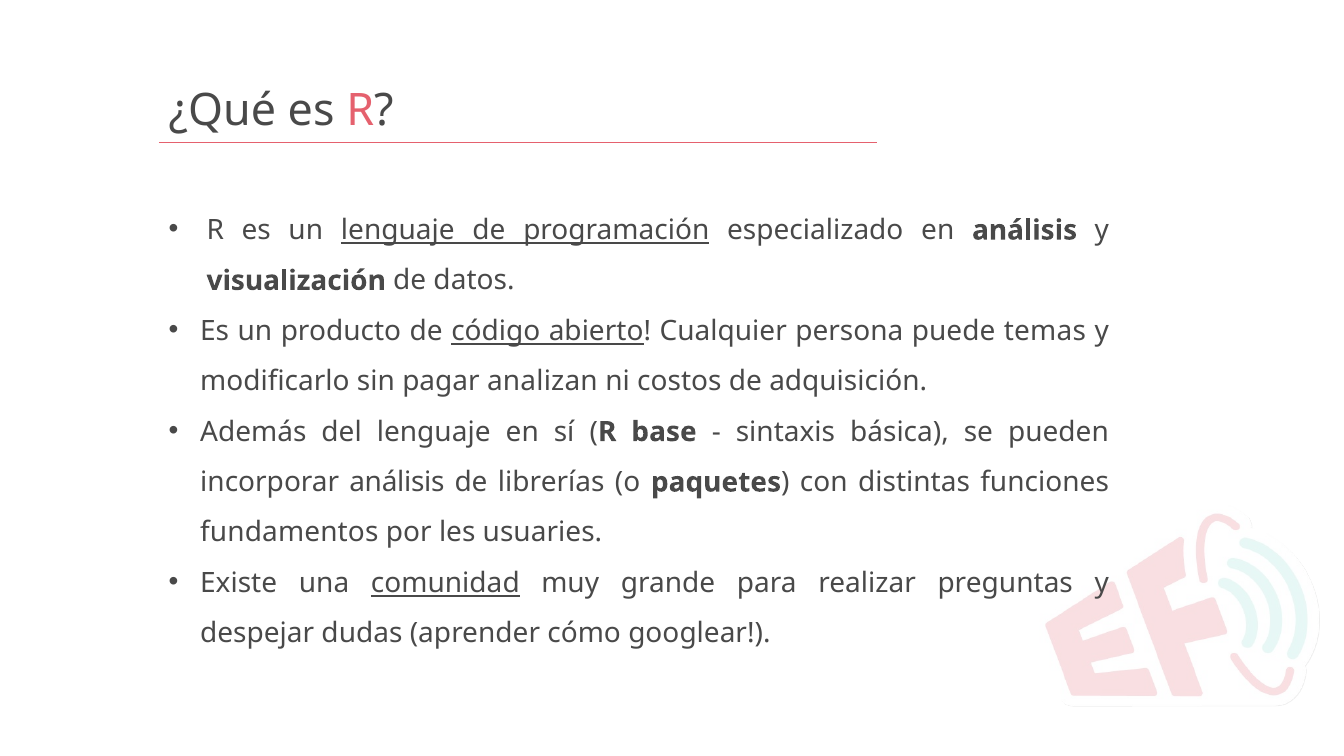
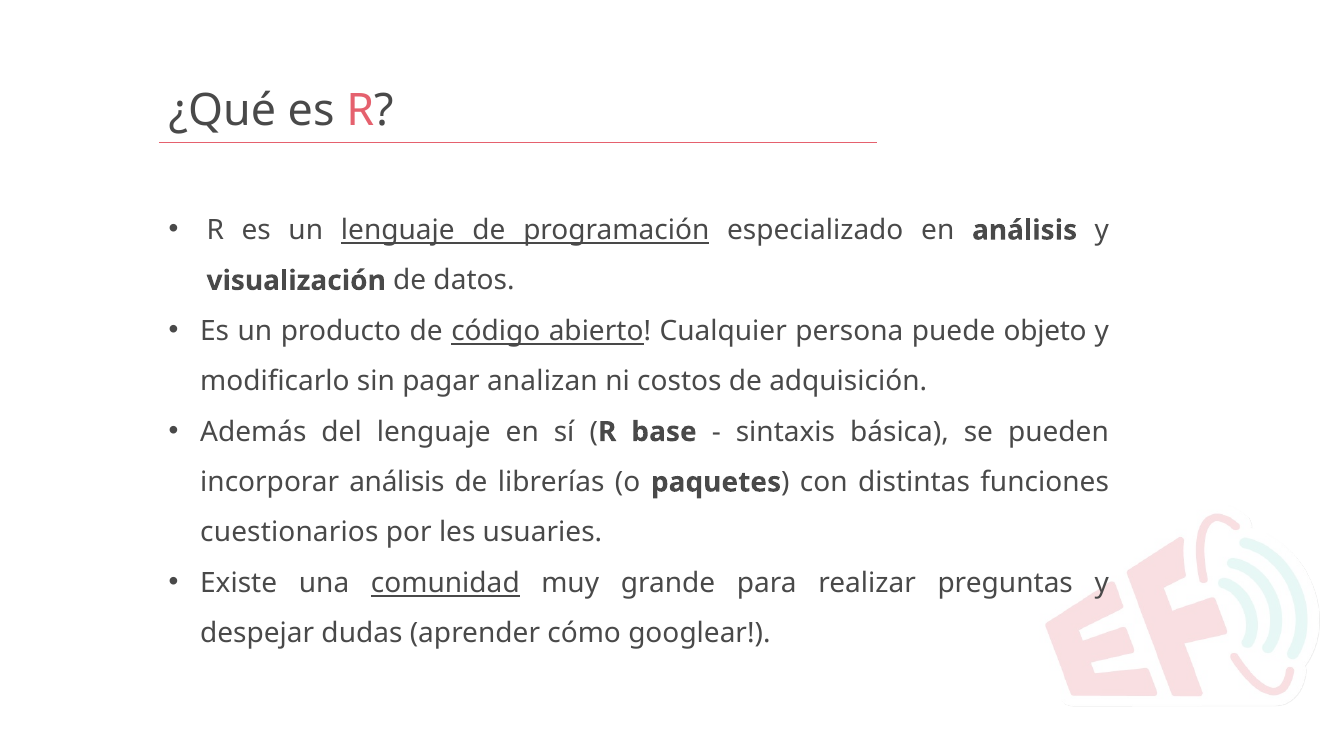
temas: temas -> objeto (1045, 331)
fundamentos: fundamentos -> cuestionarios (289, 533)
